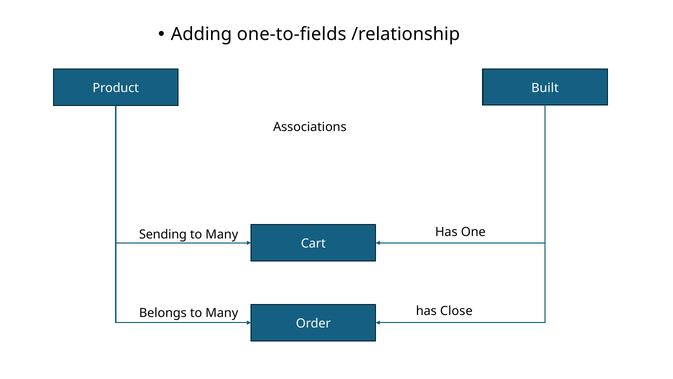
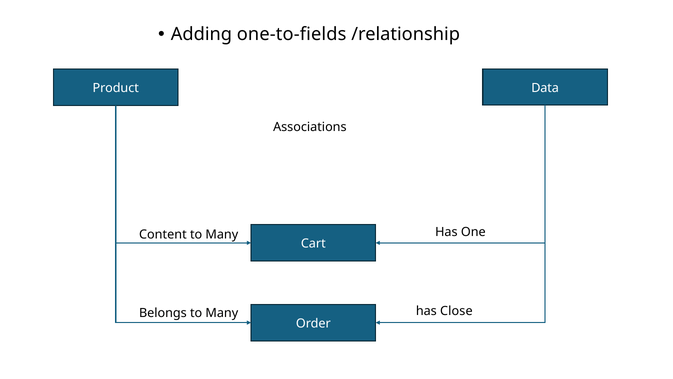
Built: Built -> Data (545, 88)
Sending: Sending -> Content (163, 234)
